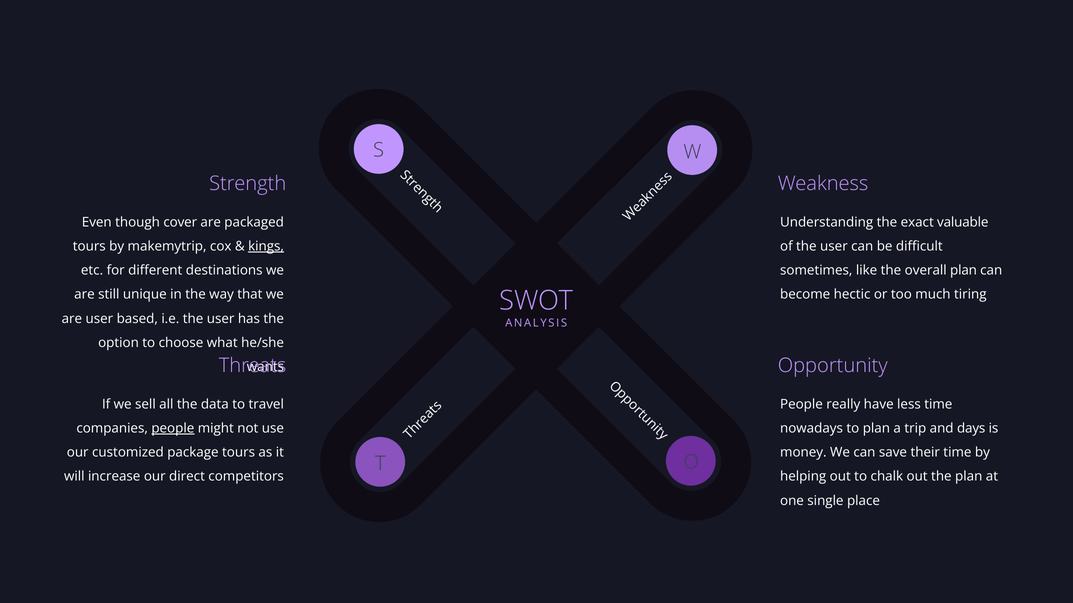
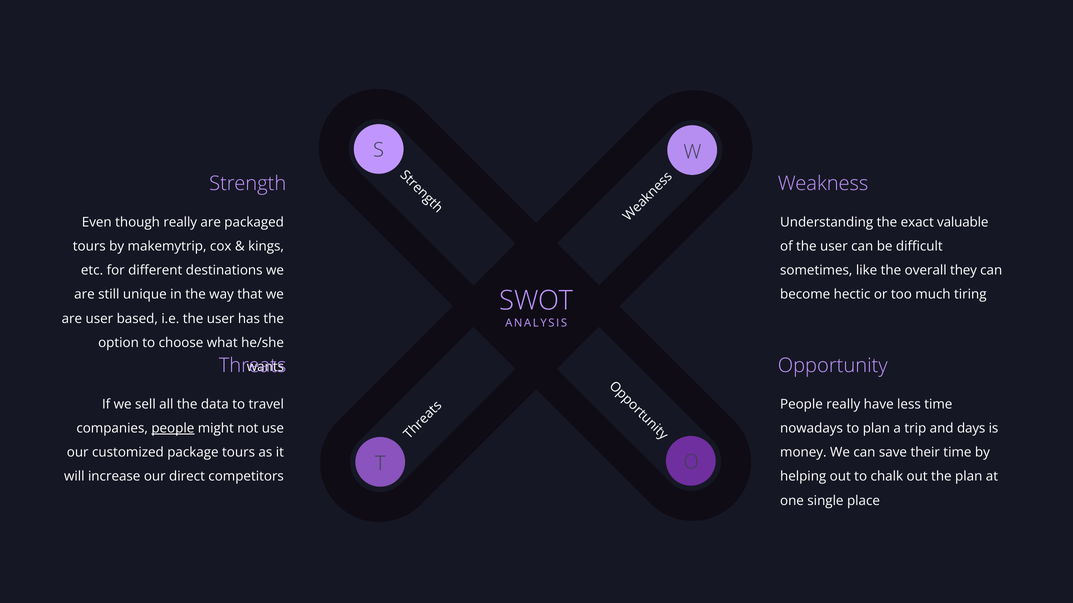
though cover: cover -> really (180, 222)
kings underline: present -> none (266, 247)
overall plan: plan -> they (964, 271)
